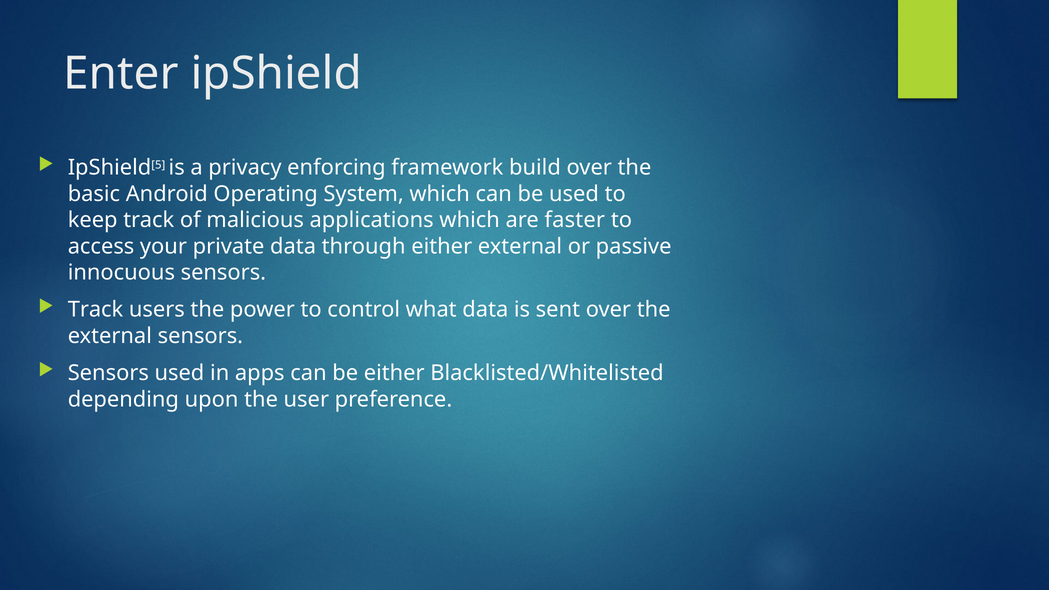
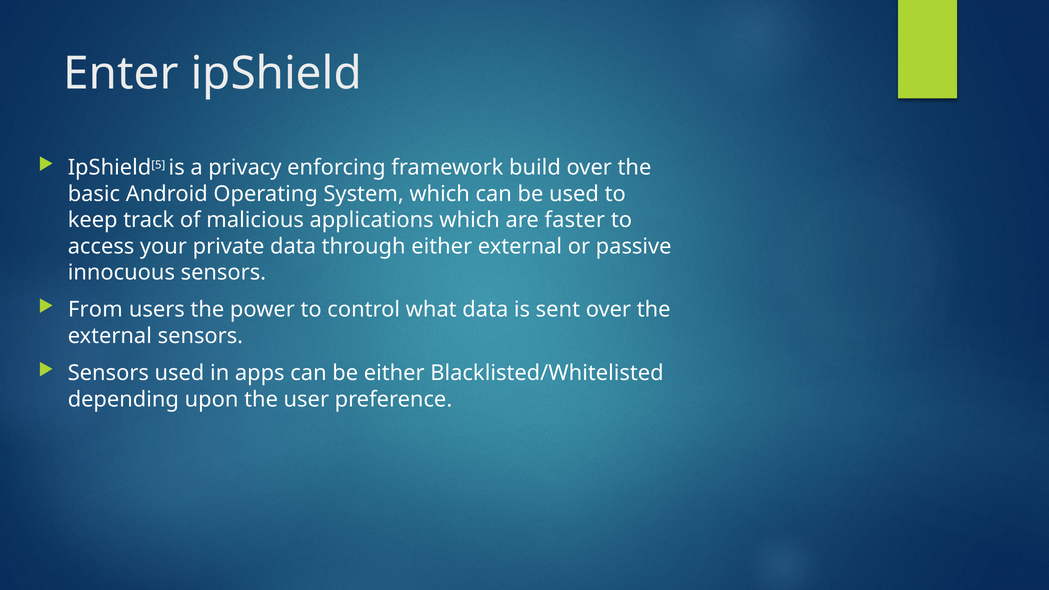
Track: Track -> From (95, 310)
